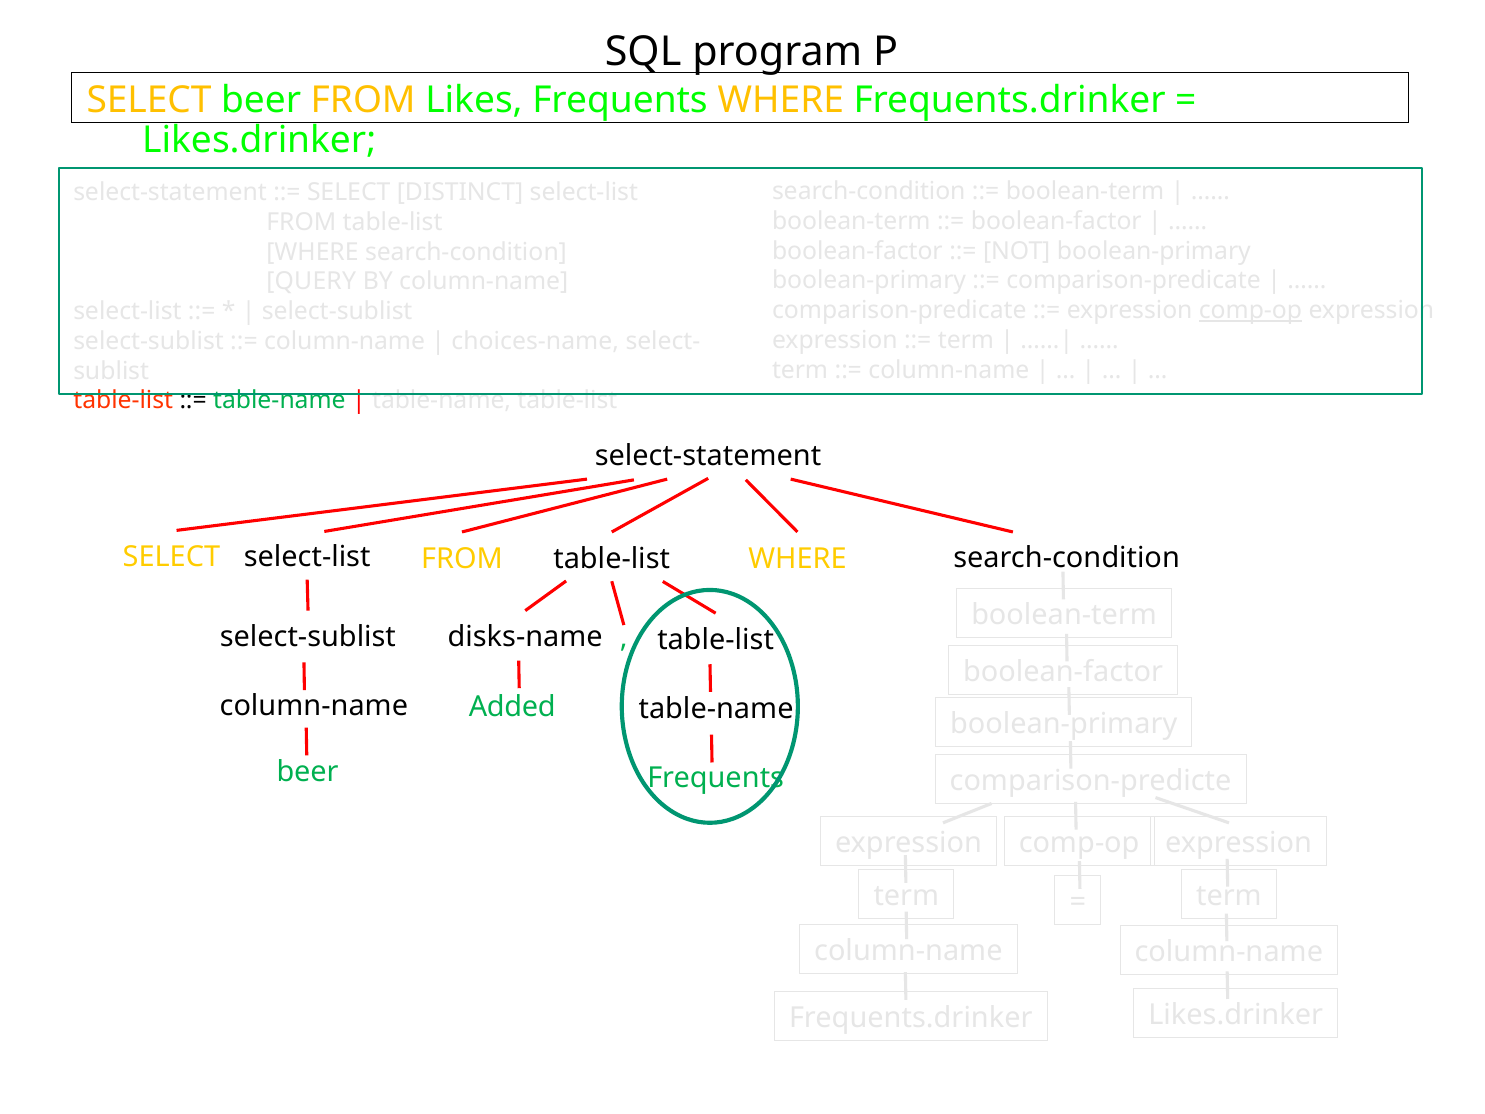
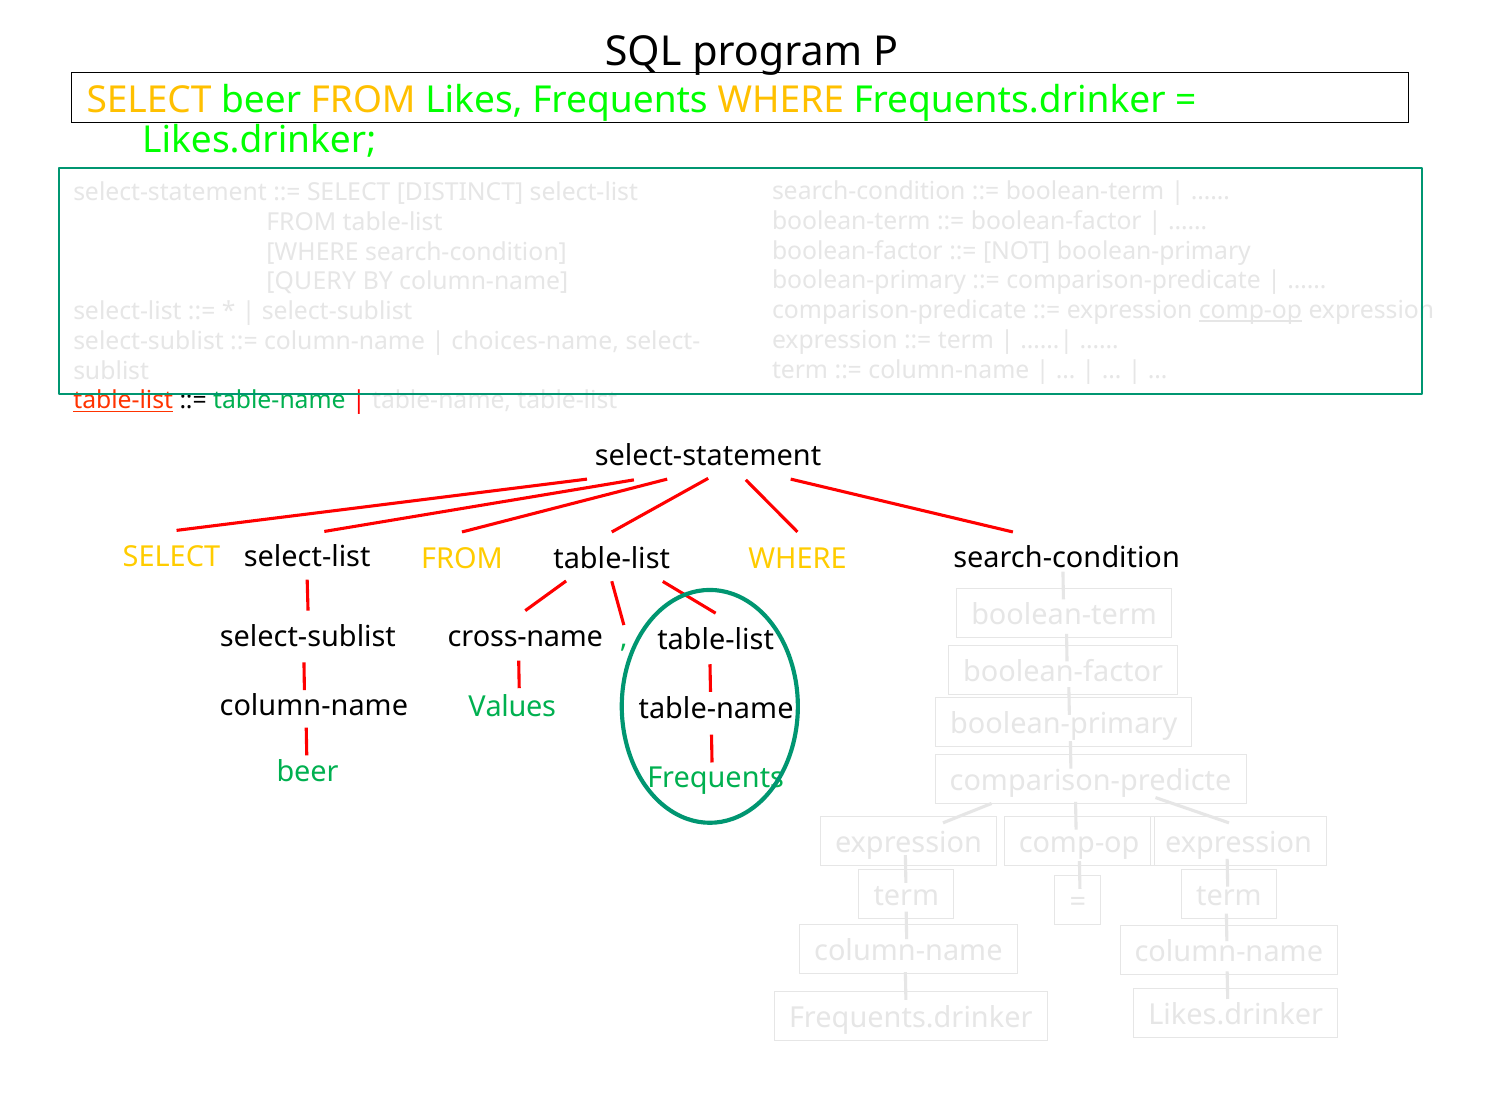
table-list underline: none -> present (123, 401)
disks-name: disks-name -> cross-name (525, 637)
Added: Added -> Values (512, 707)
